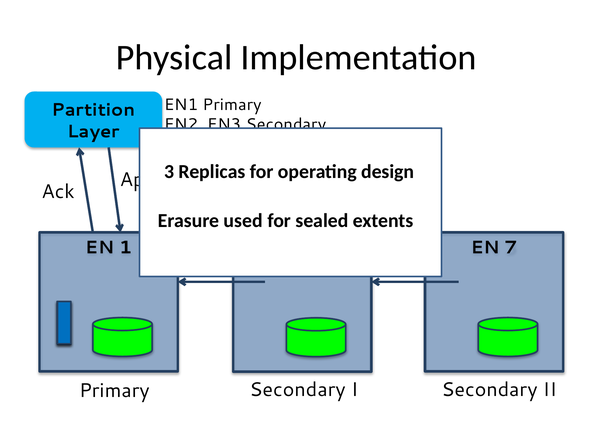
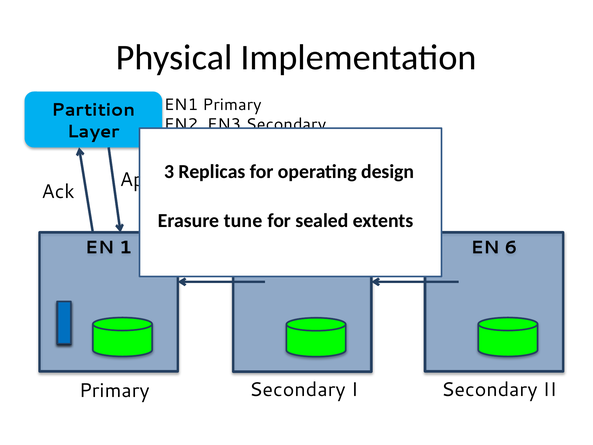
used: used -> tune (243, 220)
7: 7 -> 6 (511, 247)
